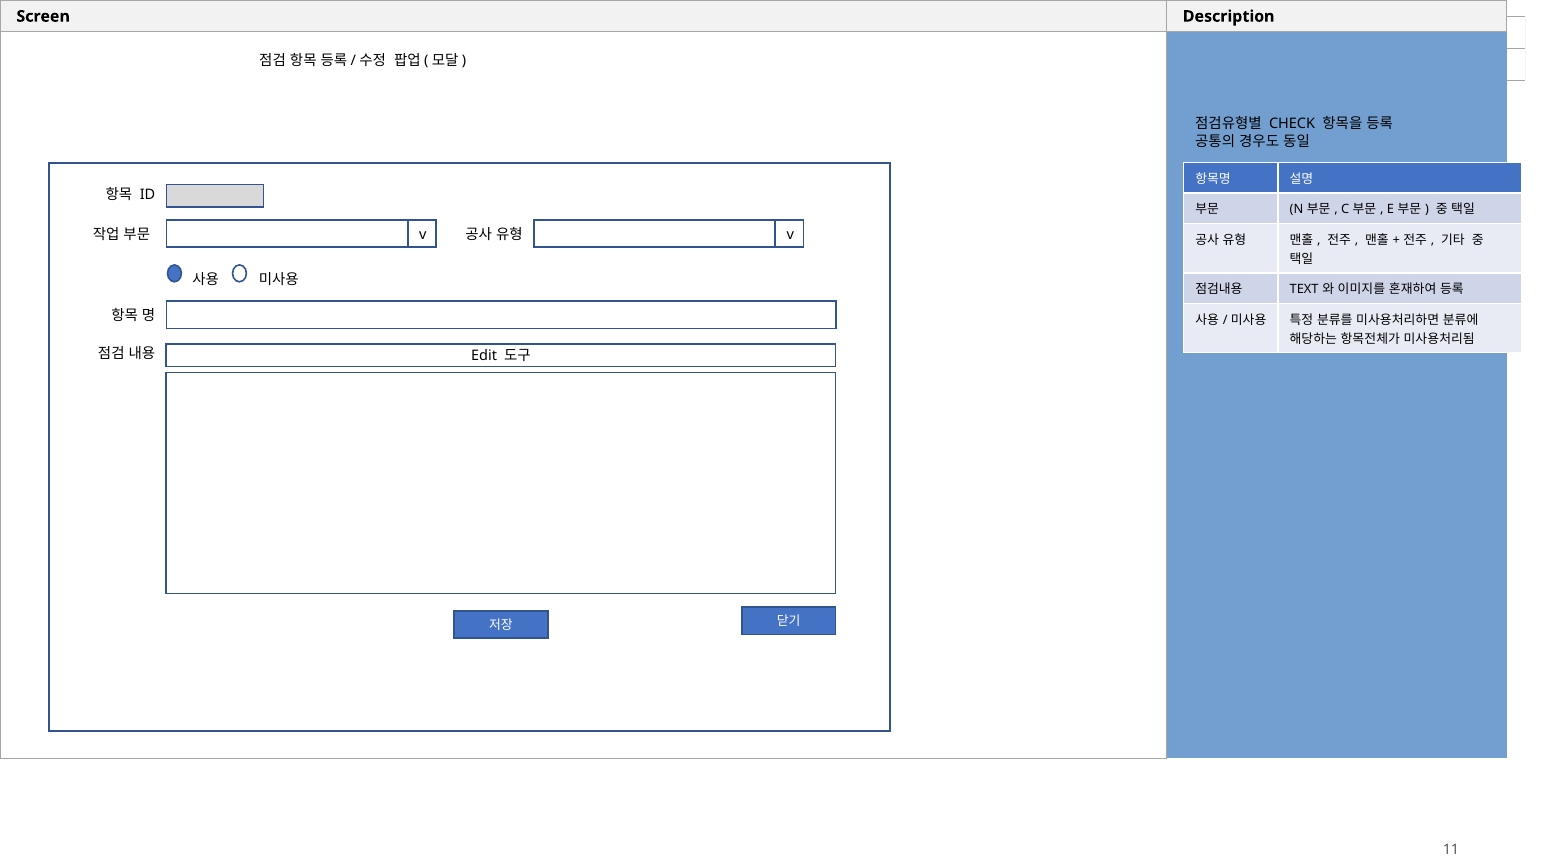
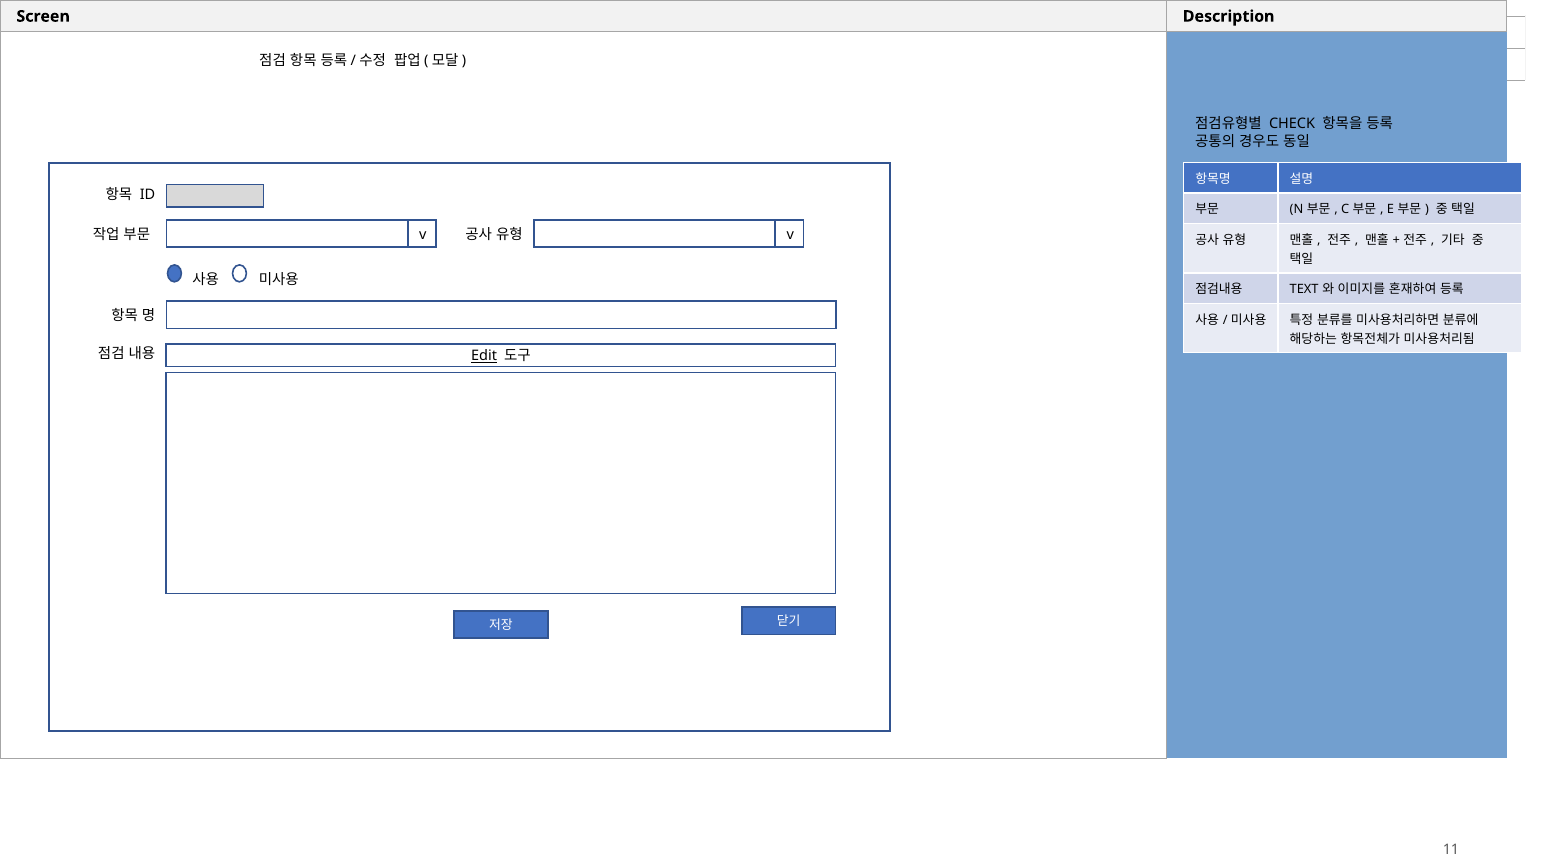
Edit underline: none -> present (484, 356)
